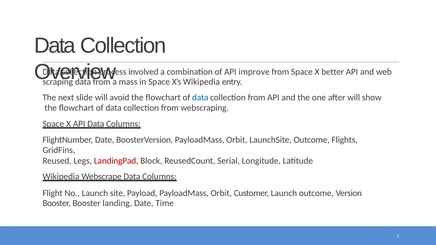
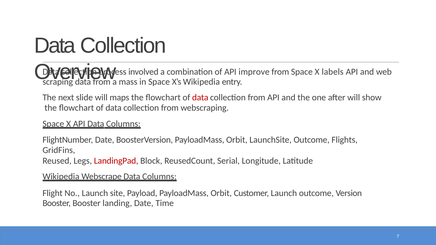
better: better -> labels (333, 72)
avoid: avoid -> maps (119, 98)
data colour: blue -> red (200, 98)
